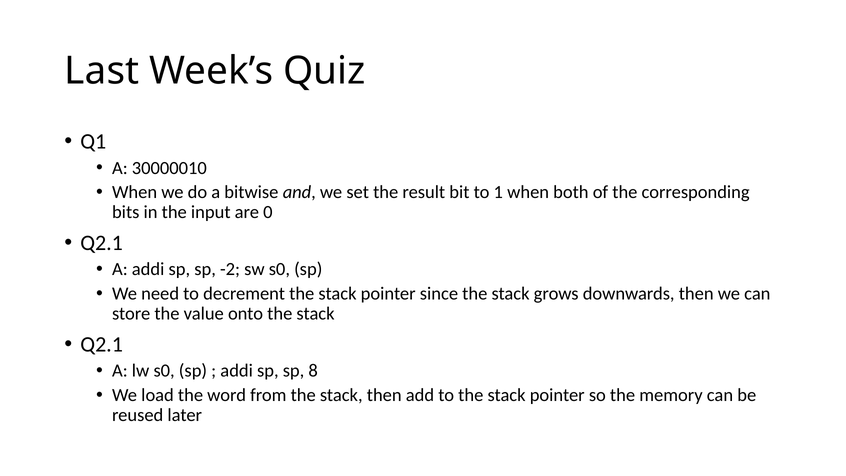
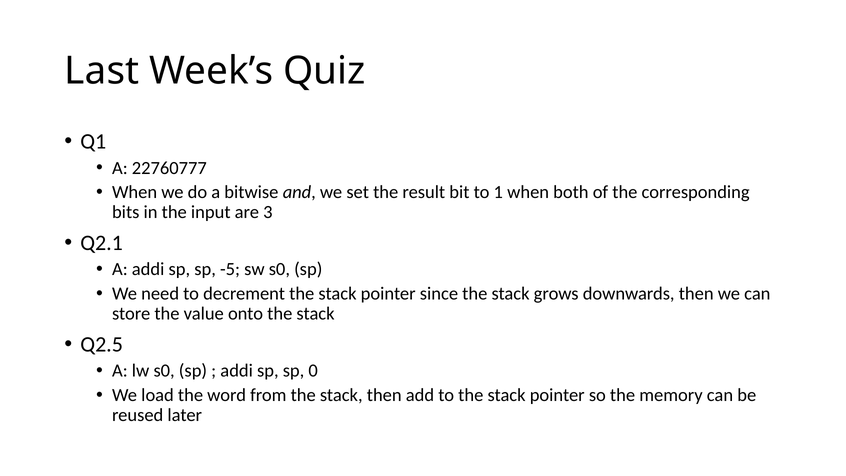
30000010: 30000010 -> 22760777 (169, 168)
0: 0 -> 3 (268, 212)
-2: -2 -> -5 (230, 269)
Q2.1: Q2.1 -> Q2.5 (102, 344)
8: 8 -> 0 (313, 371)
